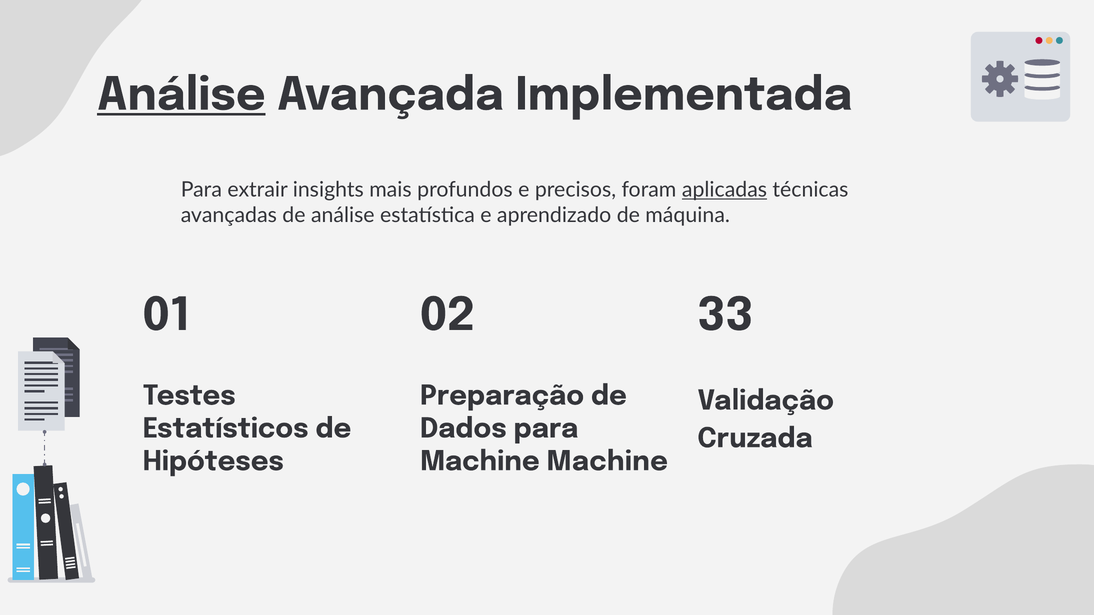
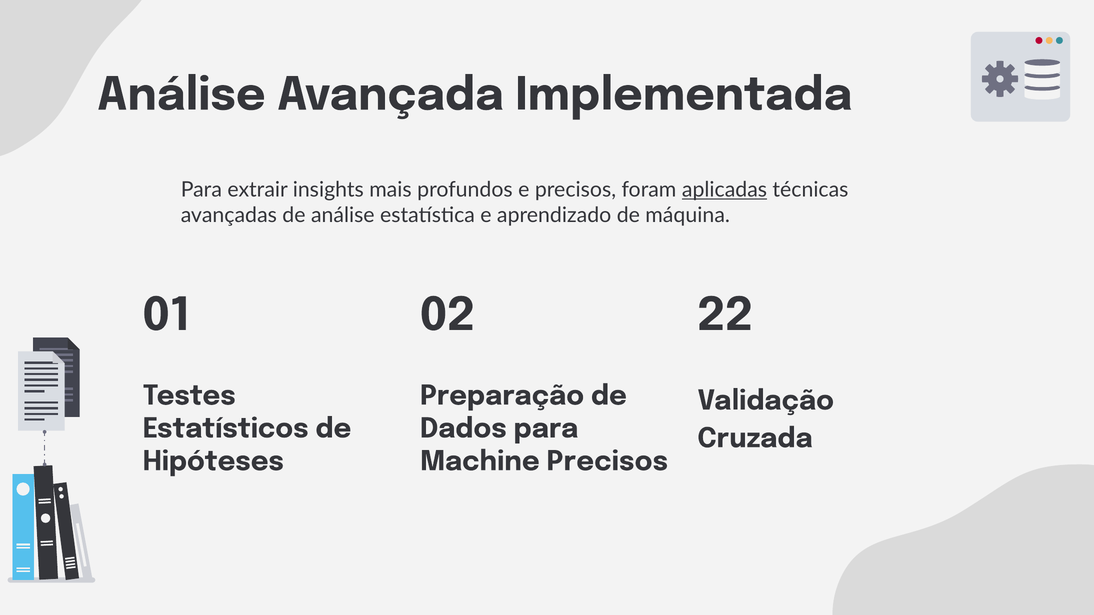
Análise underline: present -> none (181, 95)
33: 33 -> 22 (725, 315)
Machine Machine: Machine -> Precisos (607, 461)
